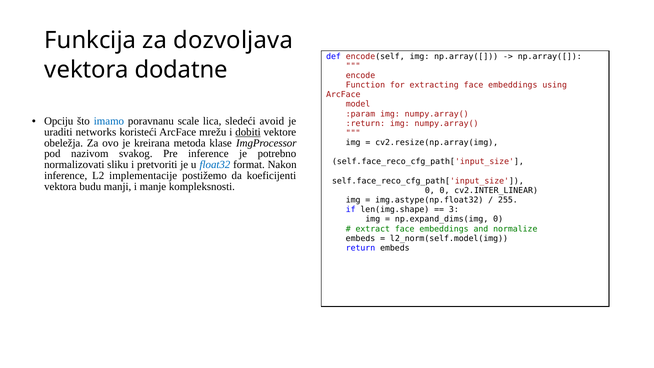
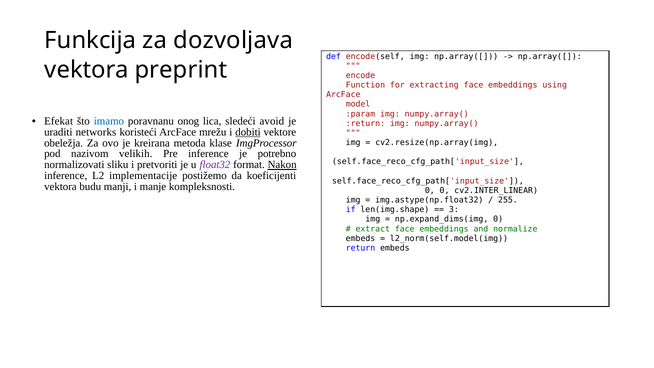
dodatne: dodatne -> preprint (181, 70)
Opciju: Opciju -> Efekat (59, 121)
scale: scale -> onog (188, 121)
svakog: svakog -> velikih (136, 154)
float32 colour: blue -> purple (215, 165)
Nakon underline: none -> present (282, 165)
